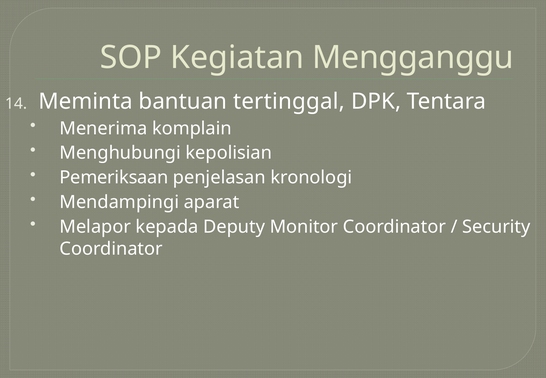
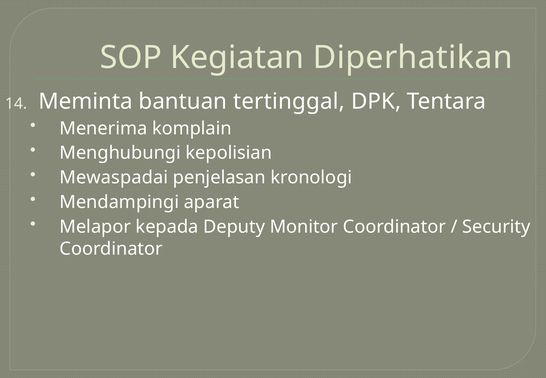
Mengganggu: Mengganggu -> Diperhatikan (413, 57)
Pemeriksaan: Pemeriksaan -> Mewaspadai (114, 178)
